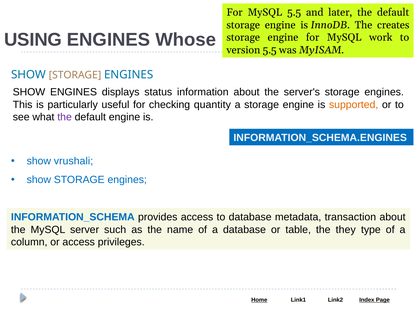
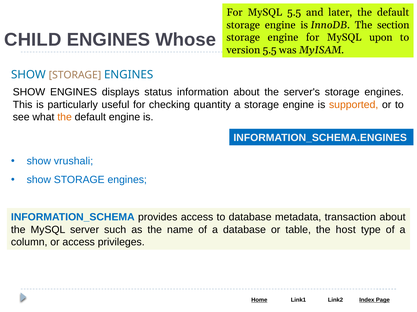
creates: creates -> section (393, 25)
USING: USING -> CHILD (33, 40)
work: work -> upon (381, 38)
the colour: purple -> orange (65, 117)
they: they -> host (346, 230)
